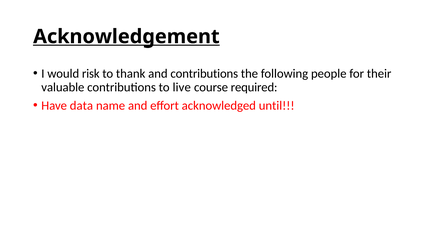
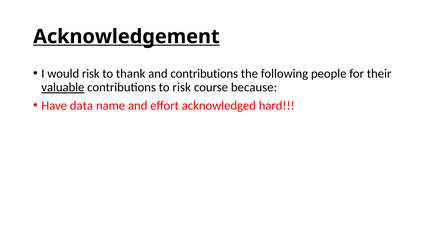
valuable underline: none -> present (63, 87)
to live: live -> risk (182, 87)
required: required -> because (254, 87)
until: until -> hard (277, 105)
